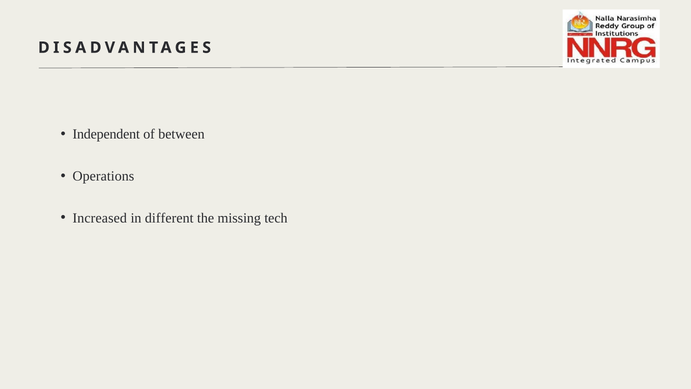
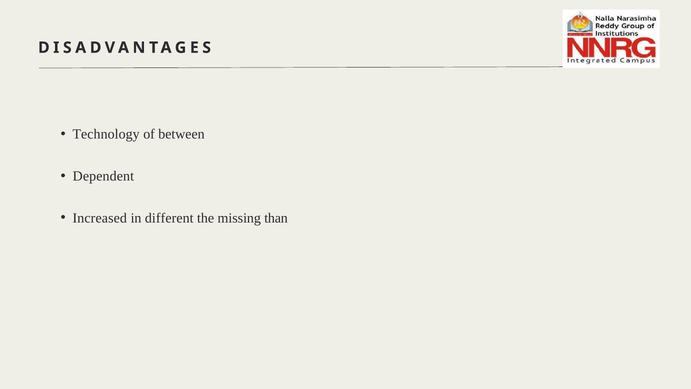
Independent: Independent -> Technology (106, 134)
Operations: Operations -> Dependent (103, 176)
tech: tech -> than (276, 218)
